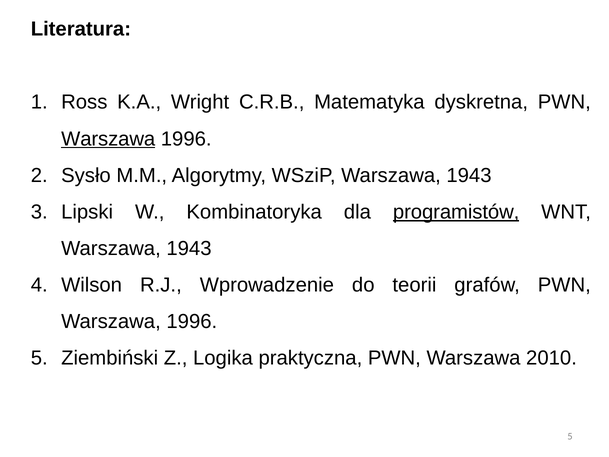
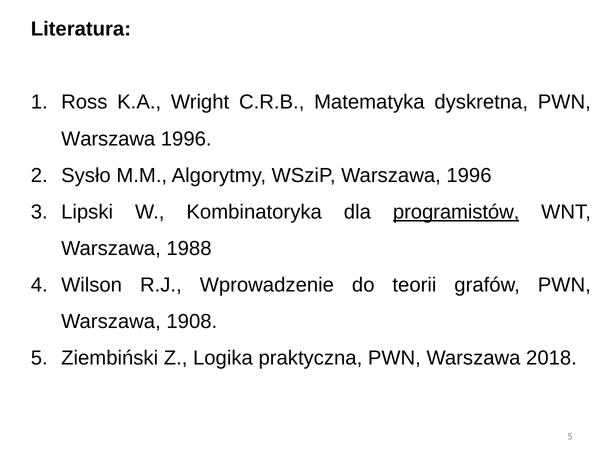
Warszawa underline: present -> none (108, 139)
WSziP Warszawa 1943: 1943 -> 1996 (469, 175)
1943: 1943 -> 1988 (189, 248)
1996: 1996 -> 1908 (192, 321)
2010: 2010 -> 2018 (551, 358)
